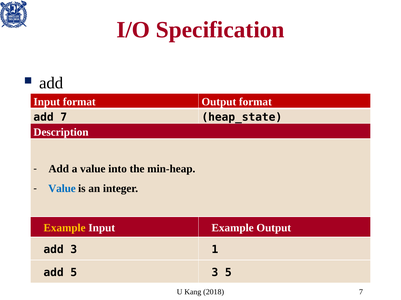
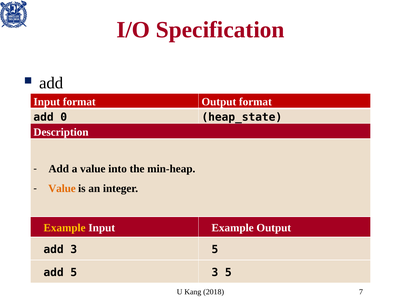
add 7: 7 -> 0 (64, 117)
Value colour: blue -> orange (62, 189)
add 3 1: 1 -> 5 (215, 250)
